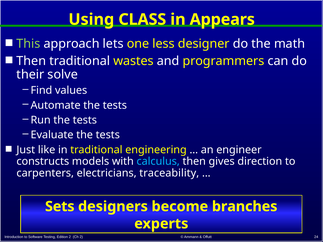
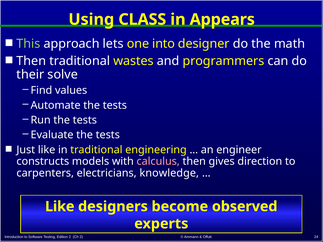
less: less -> into (164, 44)
calculus colour: light blue -> pink (158, 162)
traceability: traceability -> knowledge (169, 173)
Sets: Sets -> Like (60, 207)
branches: branches -> observed (245, 207)
